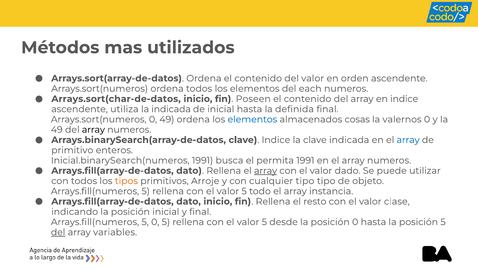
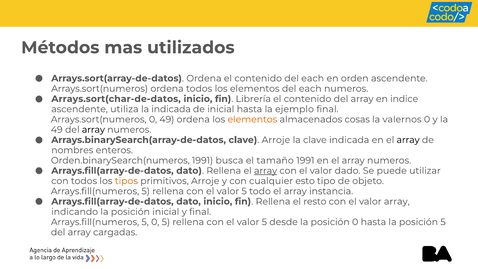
contenido del valor: valor -> each (313, 78)
Poseen: Poseen -> Librería (253, 99)
definida: definida -> ejemplo (294, 109)
elementos colour: blue -> orange (252, 119)
clave Indice: Indice -> Arroje (276, 140)
array colour: blue -> black (408, 140)
primitivo: primitivo -> nombres (72, 150)
Inicial.binarySearch(numeros: Inicial.binarySearch(numeros -> Orden.binarySearch(numeros (120, 160)
permita: permita -> tamaño (275, 160)
cualquier tipo: tipo -> esto (305, 181)
valor clase: clase -> array (397, 201)
del underline: present -> none (58, 232)
variables: variables -> cargadas (115, 232)
